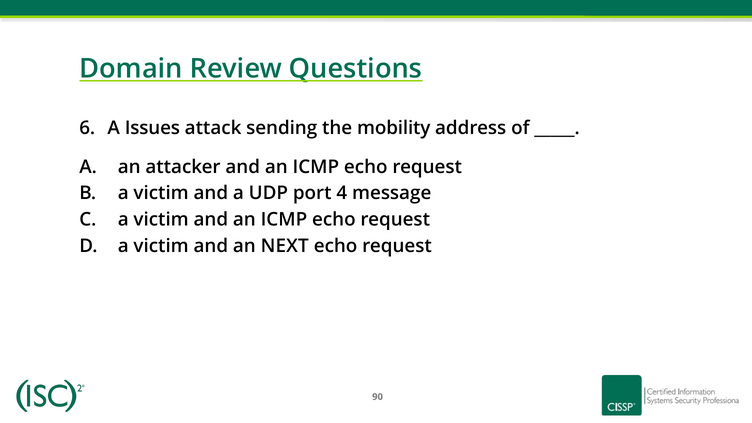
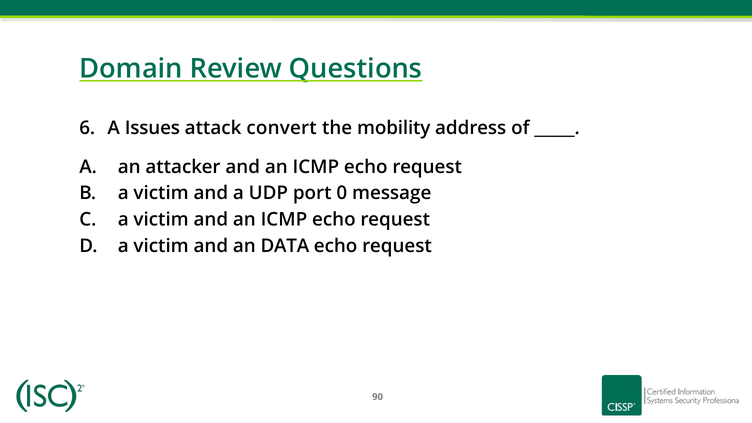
sending: sending -> convert (282, 128)
4: 4 -> 0 (342, 193)
NEXT: NEXT -> DATA (285, 246)
